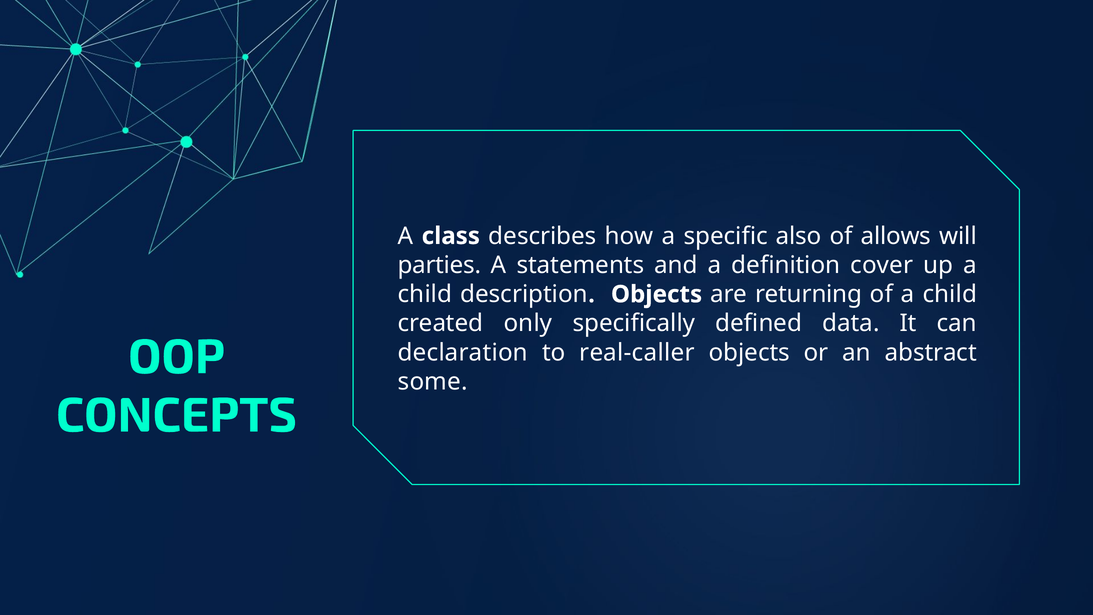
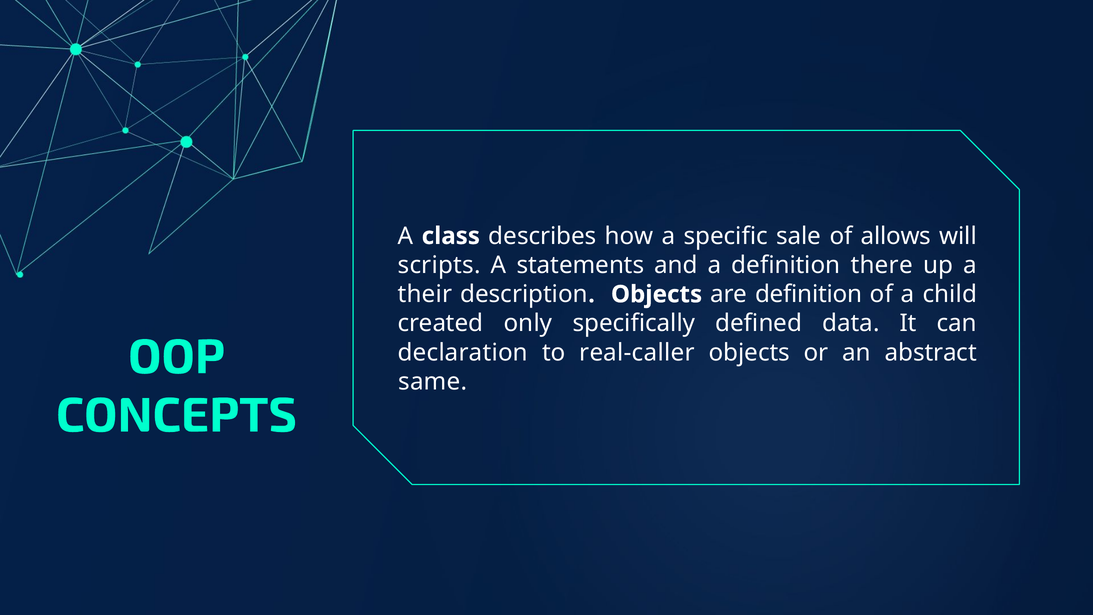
also: also -> sale (799, 236)
parties: parties -> scripts (439, 265)
cover: cover -> there (882, 265)
child: child -> their (425, 294)
are returning: returning -> definition (809, 294)
some: some -> same (433, 382)
